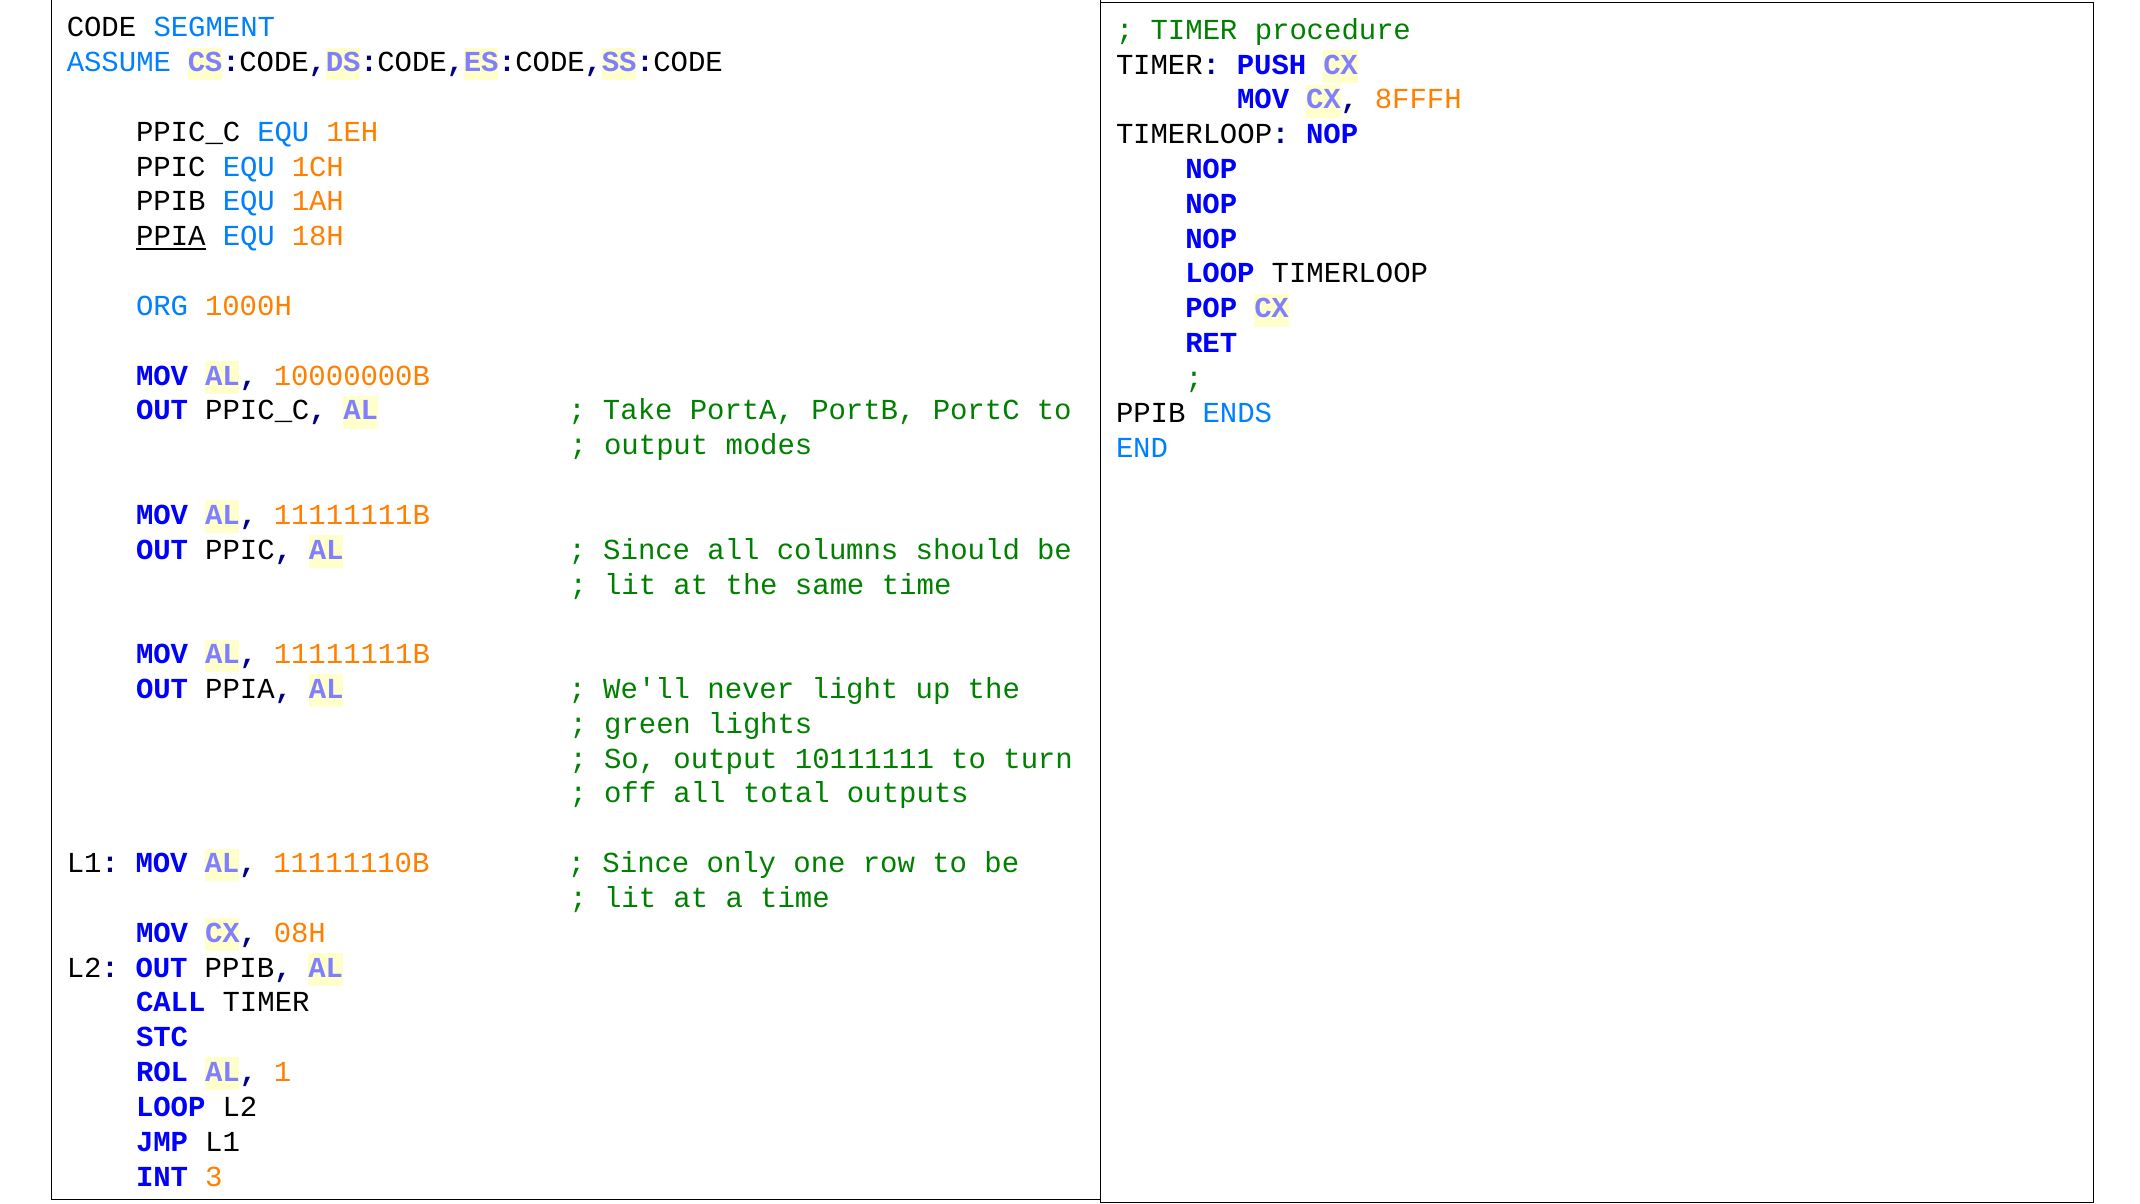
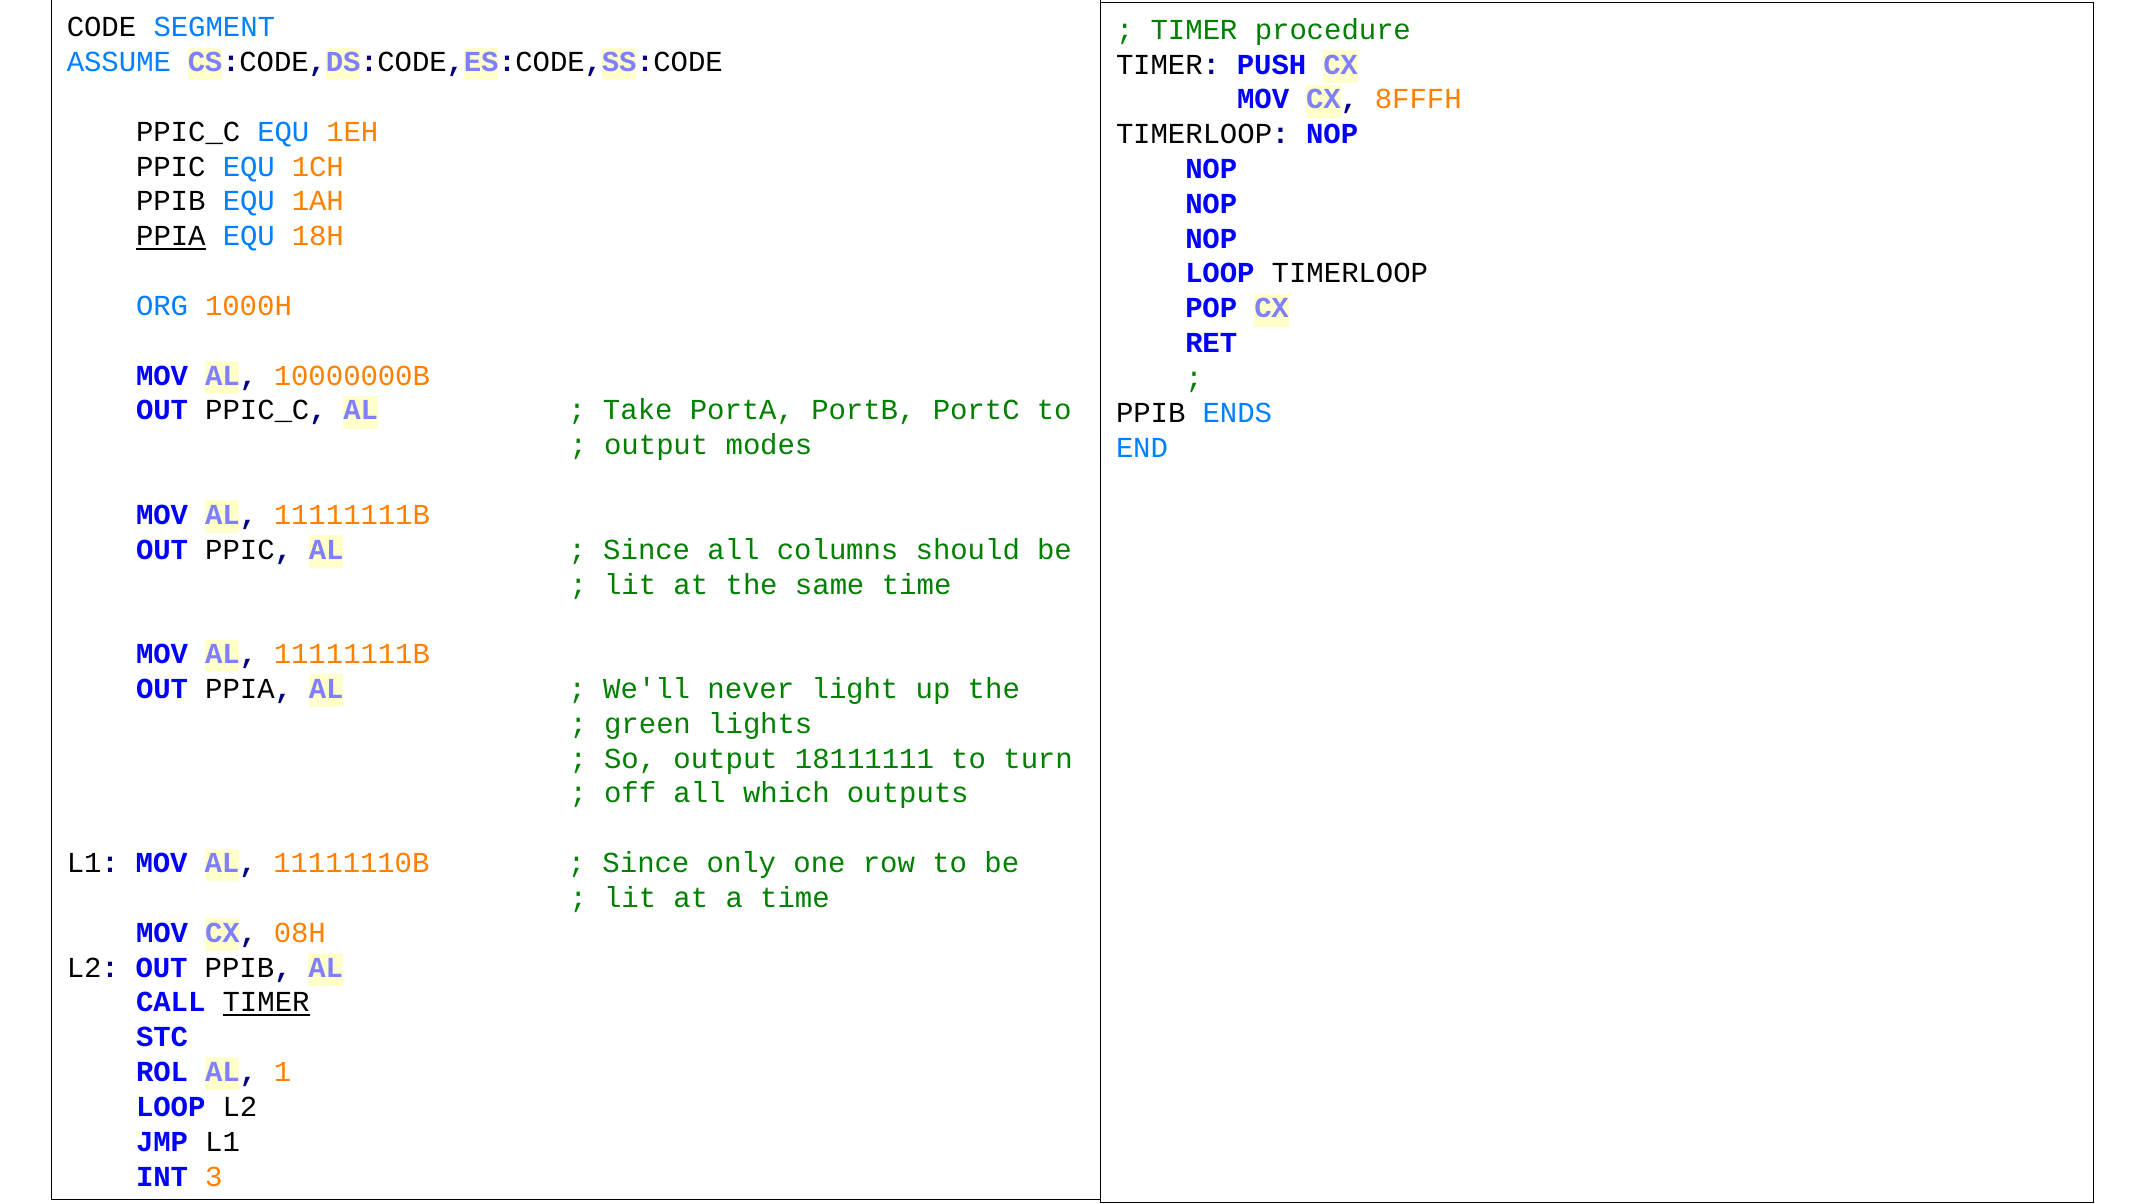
10111111: 10111111 -> 18111111 (864, 758)
total: total -> which (786, 793)
TIMER underline: none -> present (266, 1002)
